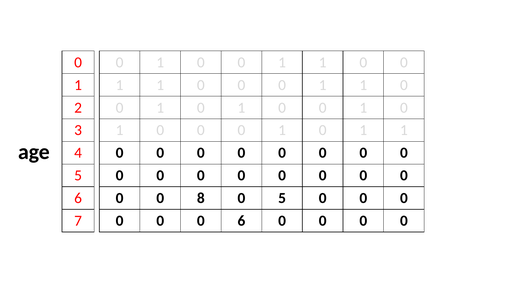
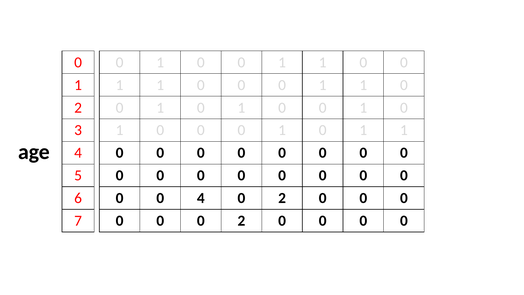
0 8: 8 -> 4 (201, 198)
5: 5 -> 2 (282, 198)
0 0 6: 6 -> 2 (241, 221)
